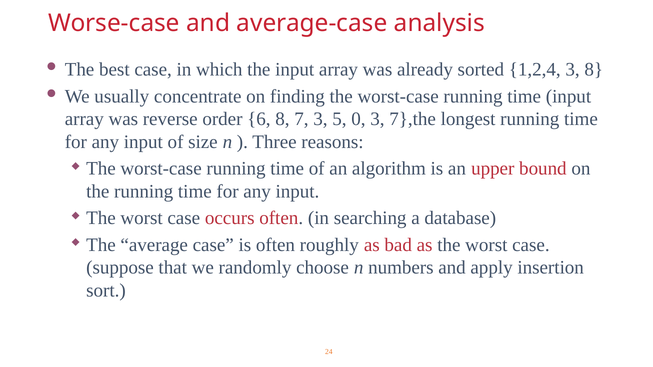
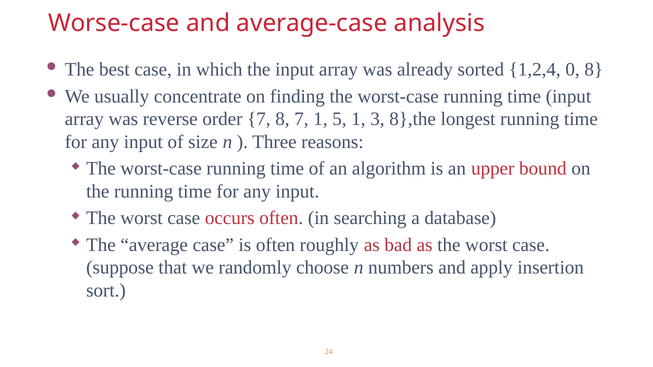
1,2,4 3: 3 -> 0 (573, 70)
order 6: 6 -> 7 (259, 119)
7 3: 3 -> 1 (320, 119)
5 0: 0 -> 1 (358, 119)
7},the: 7},the -> 8},the (413, 119)
